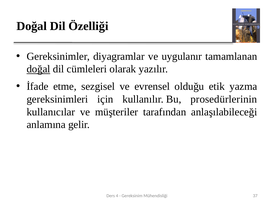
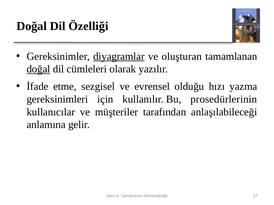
diyagramlar underline: none -> present (119, 56)
uygulanır: uygulanır -> oluşturan (182, 56)
etik: etik -> hızı (217, 87)
